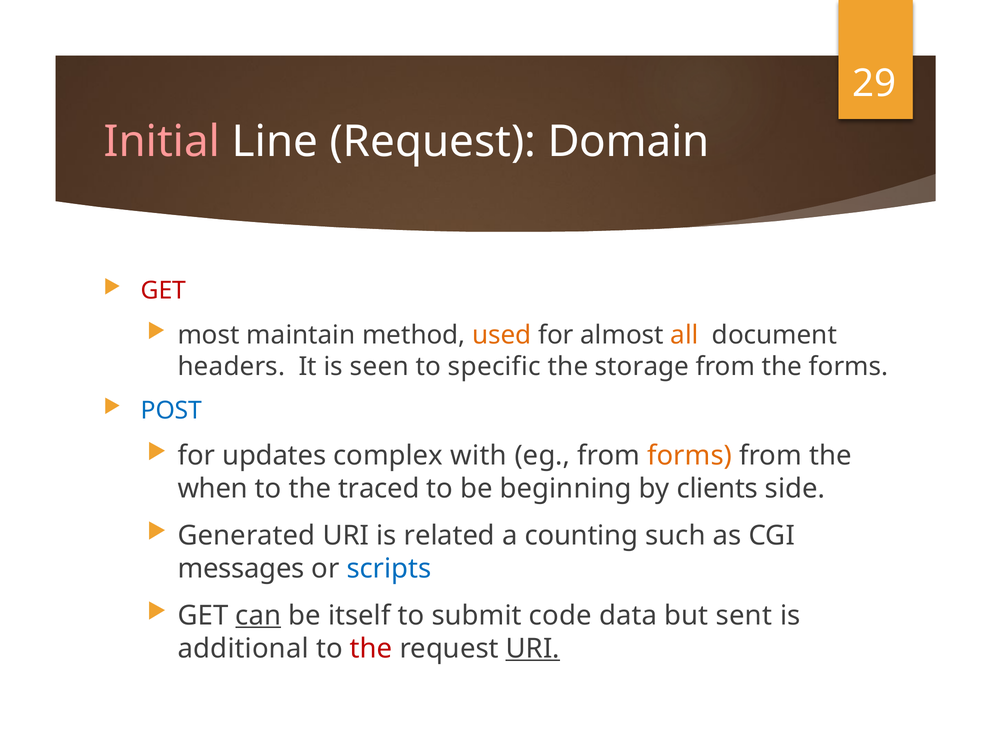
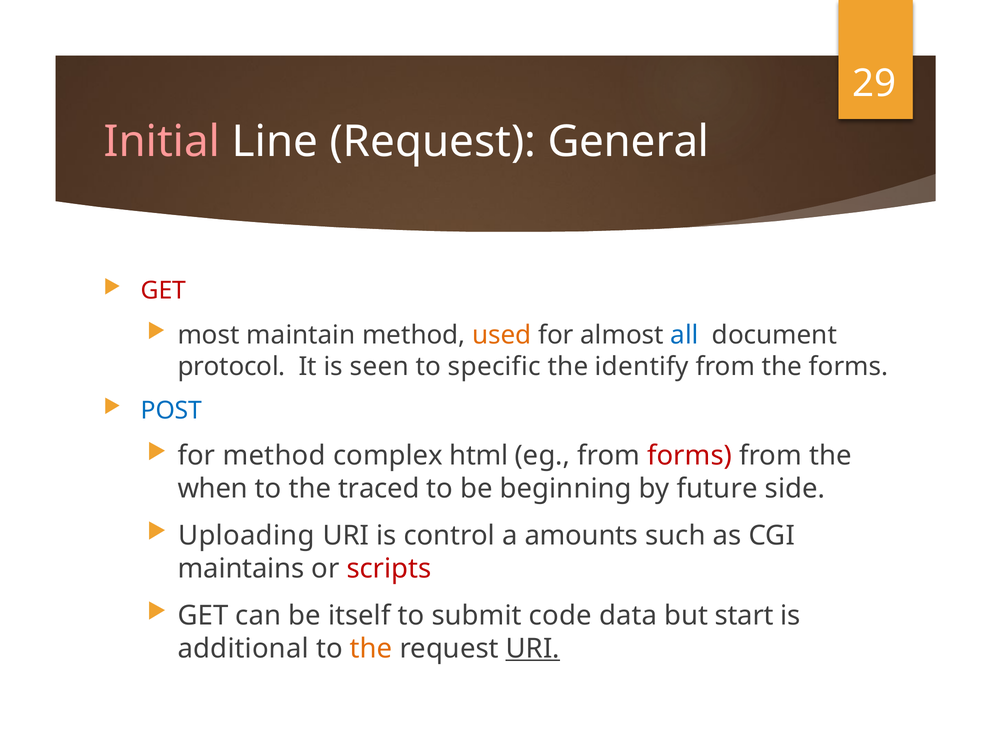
Domain: Domain -> General (628, 142)
all colour: orange -> blue (684, 335)
headers: headers -> protocol (232, 367)
storage: storage -> identify (642, 367)
for updates: updates -> method (274, 456)
with: with -> html (479, 456)
forms colour: orange -> red (690, 456)
clients: clients -> future (717, 489)
Generated: Generated -> Uploading (246, 536)
related: related -> control (449, 536)
counting: counting -> amounts (581, 536)
messages: messages -> maintains (241, 569)
scripts colour: blue -> red (389, 569)
can underline: present -> none (258, 616)
sent: sent -> start (744, 616)
the colour: red -> orange (371, 649)
